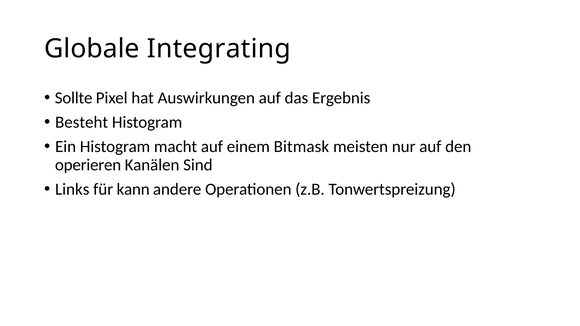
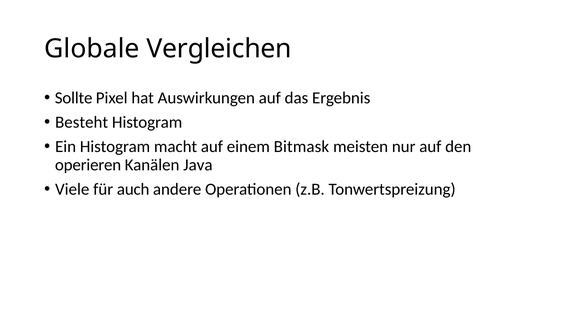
Integrating: Integrating -> Vergleichen (219, 49)
Sind: Sind -> Java (198, 165)
Links: Links -> Viele (72, 189)
kann: kann -> auch (133, 189)
